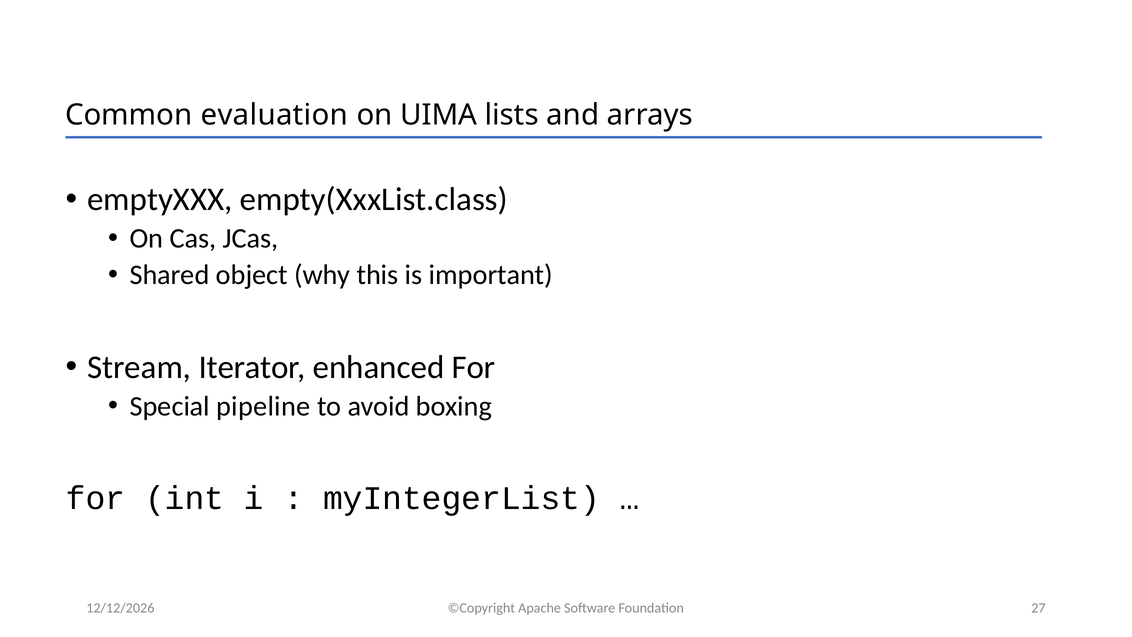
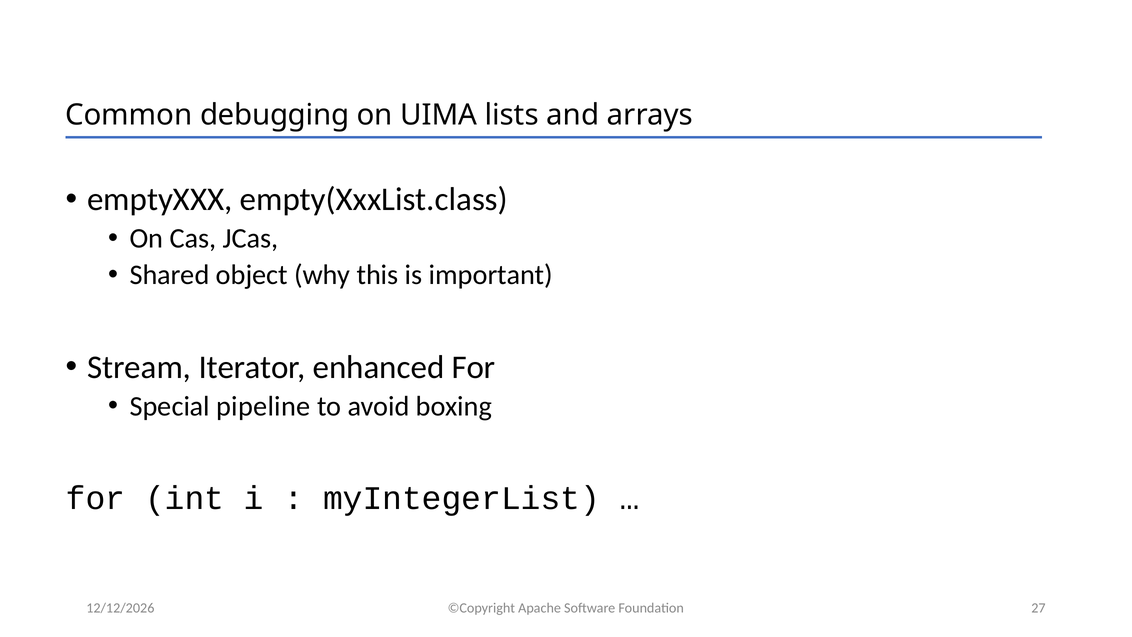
evaluation: evaluation -> debugging (275, 115)
